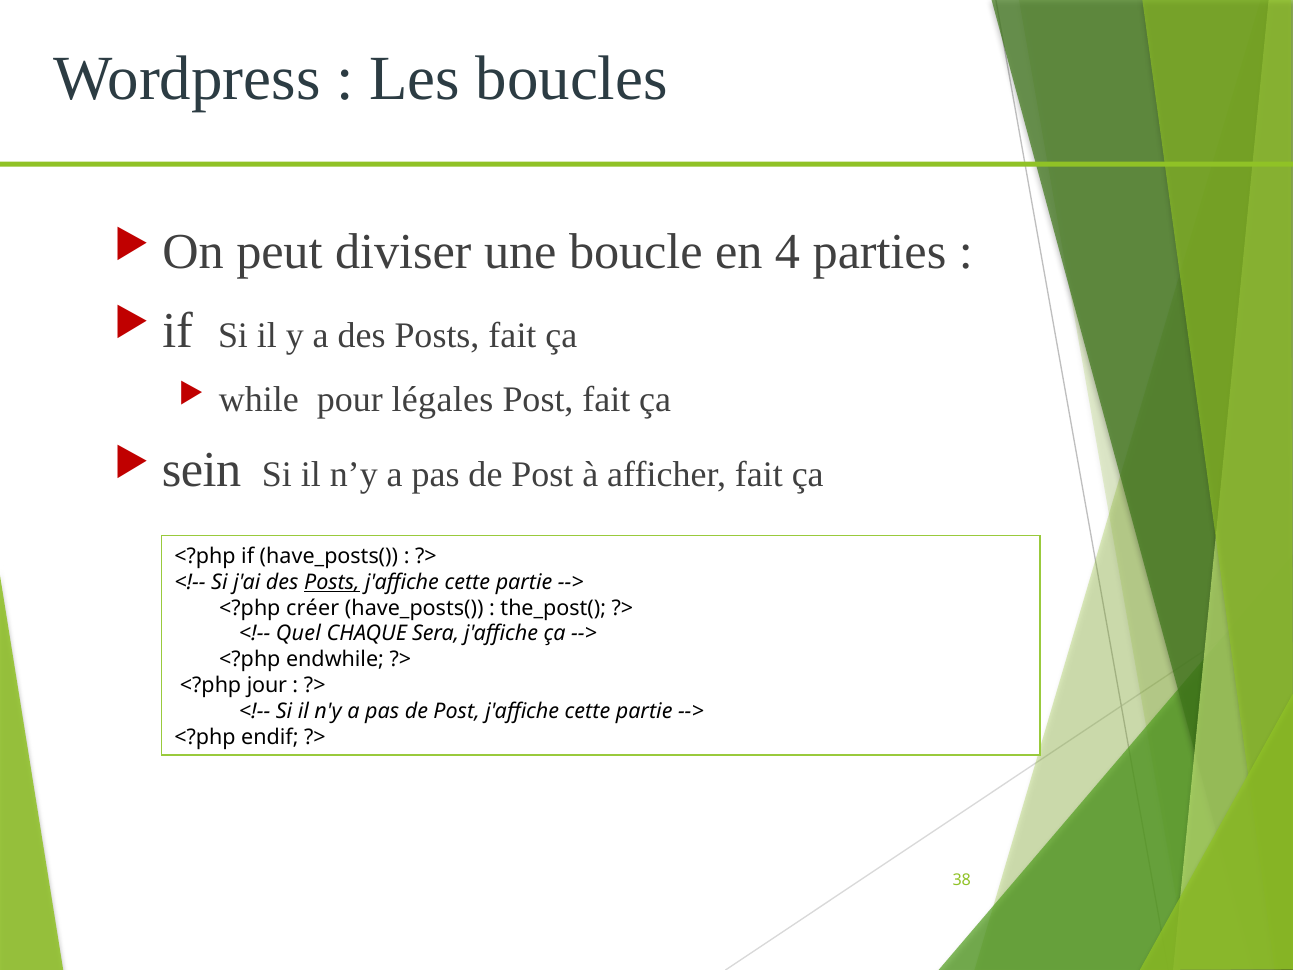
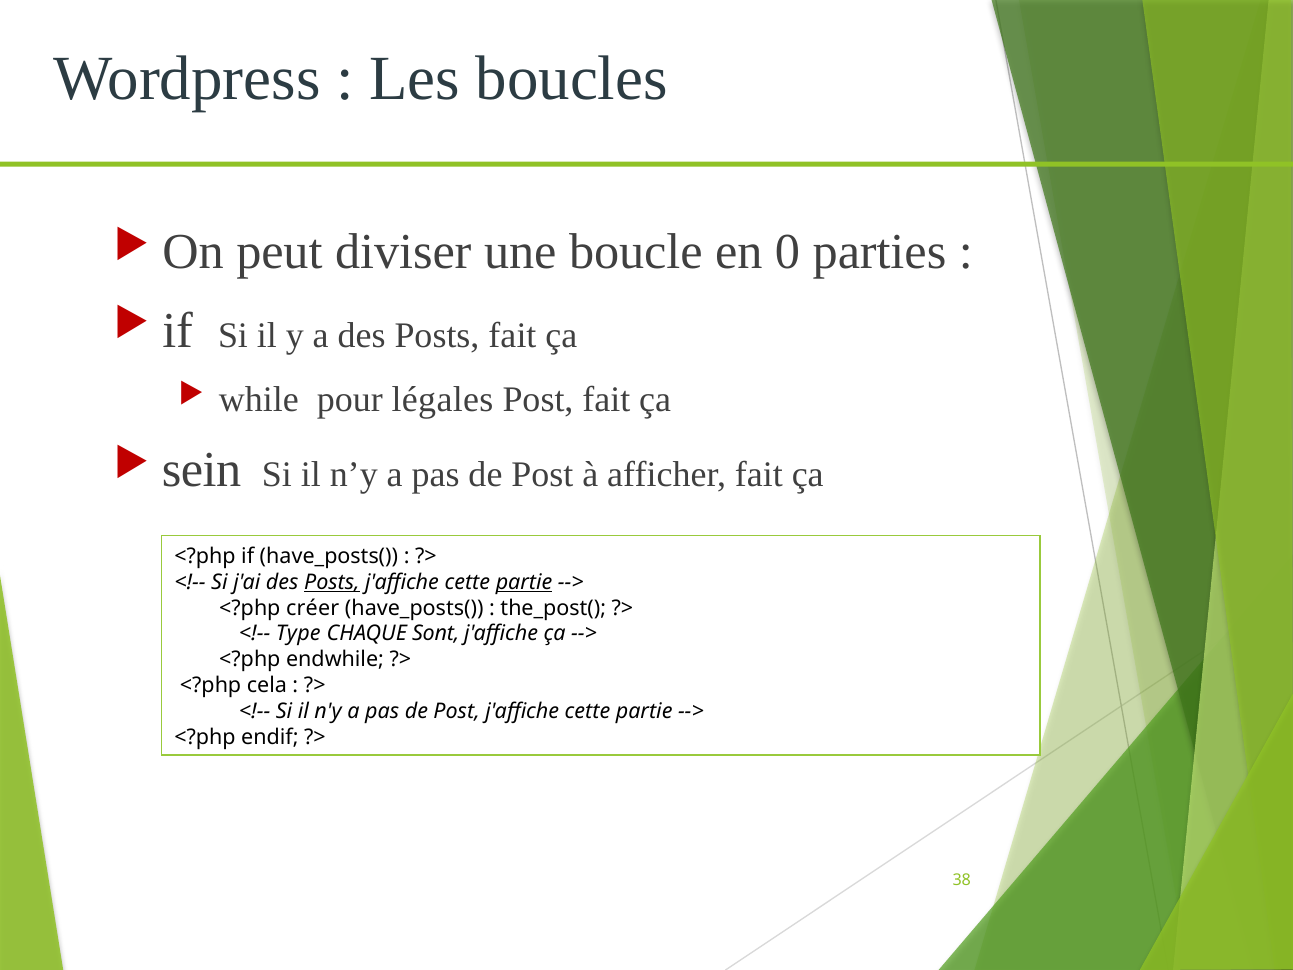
4: 4 -> 0 (788, 252)
partie underline: none -> present (524, 582)
Quel: Quel -> Type (298, 634)
Sera: Sera -> Sont (436, 634)
jour: jour -> cela (267, 685)
